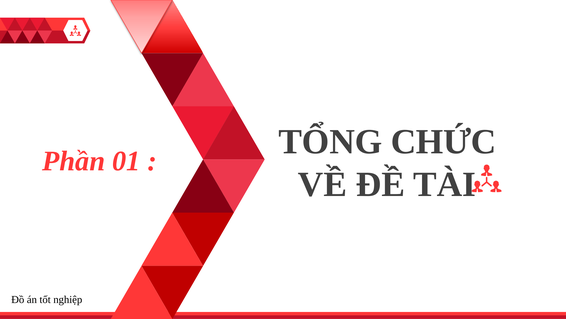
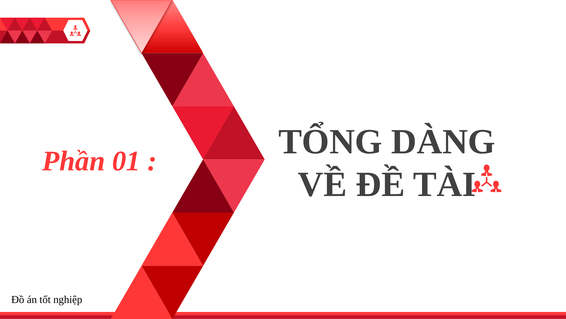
CHỨC: CHỨC -> DÀNG (443, 142)
